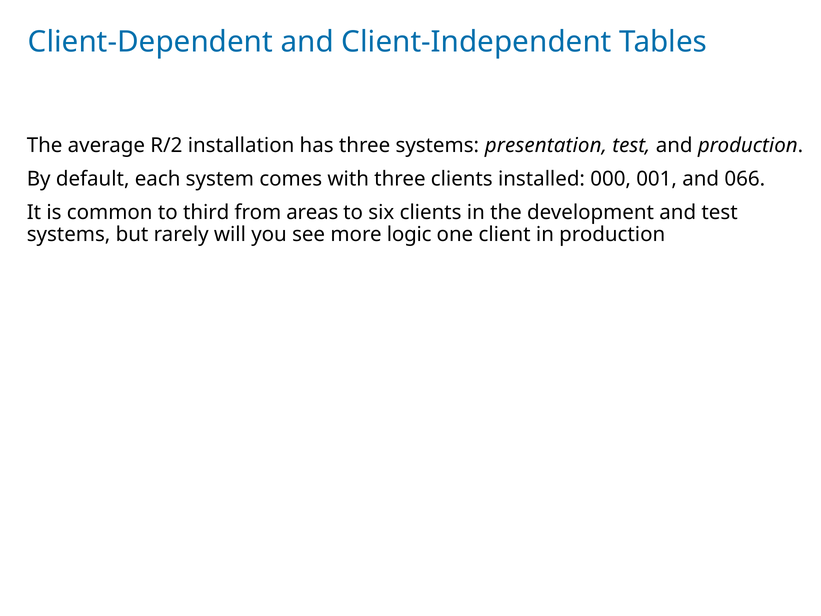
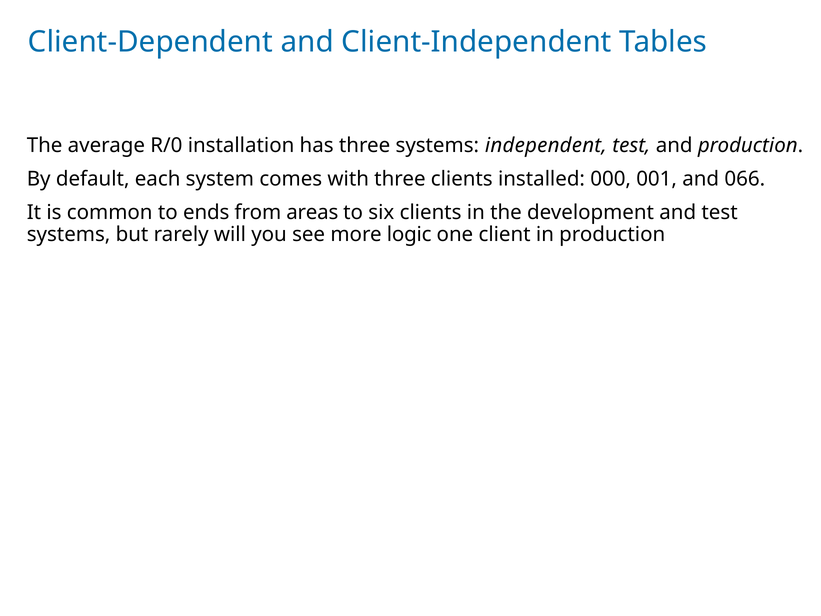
R/2: R/2 -> R/0 (166, 145)
presentation: presentation -> independent (546, 145)
third: third -> ends (206, 212)
